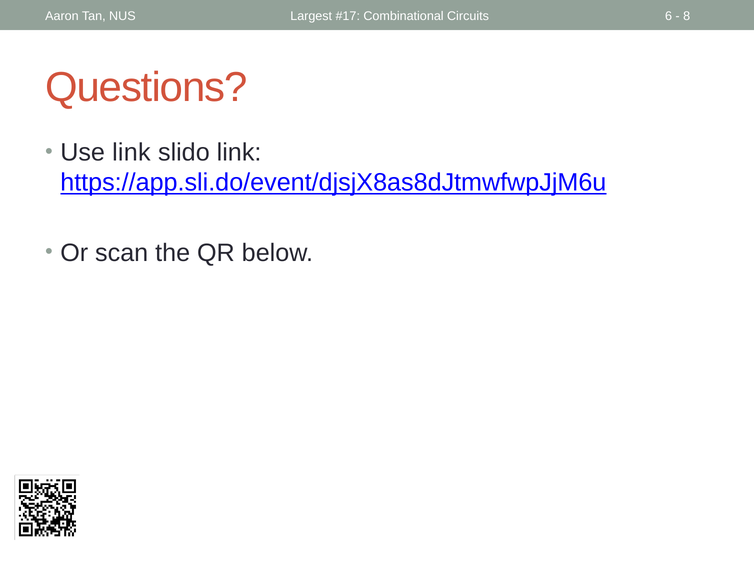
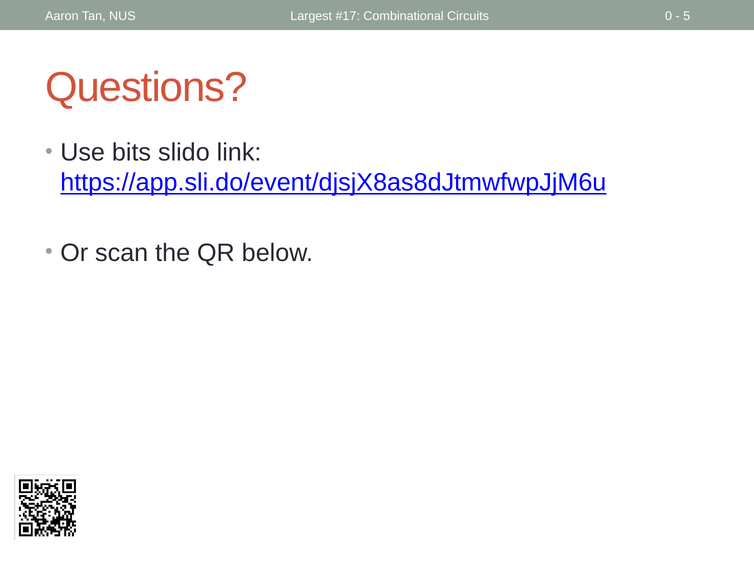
6: 6 -> 0 (669, 16)
8: 8 -> 5 (687, 16)
Use link: link -> bits (132, 153)
